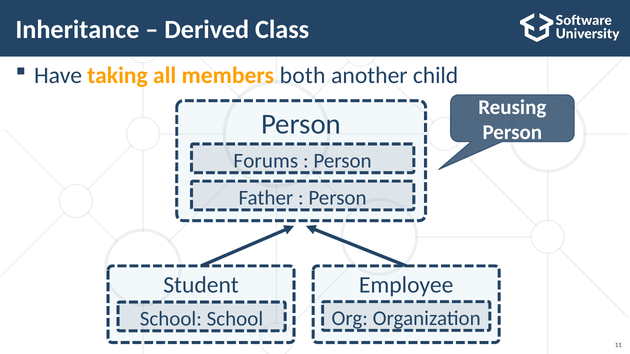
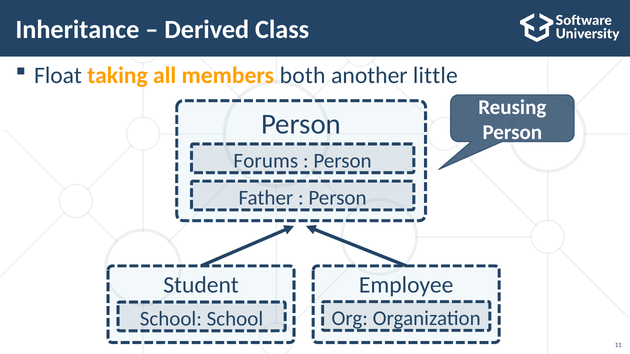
Have: Have -> Float (58, 76)
child: child -> little (435, 76)
